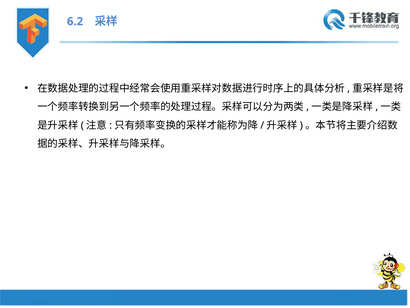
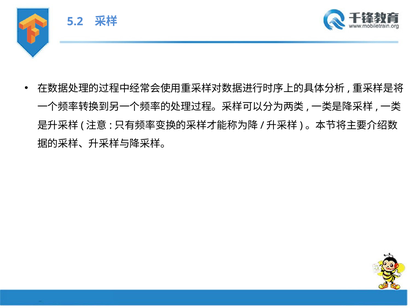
6.2: 6.2 -> 5.2 (75, 21)
